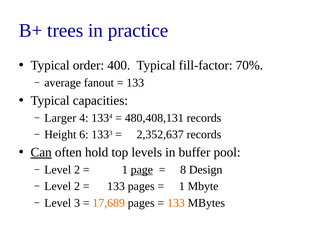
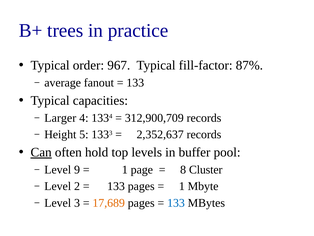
400: 400 -> 967 (119, 65)
70%: 70% -> 87% (249, 65)
480,408,131: 480,408,131 -> 312,900,709 (154, 118)
6: 6 -> 5 (84, 134)
2: 2 -> 9 (77, 169)
page underline: present -> none (142, 169)
Design: Design -> Cluster (206, 169)
133 colour: orange -> blue (176, 202)
